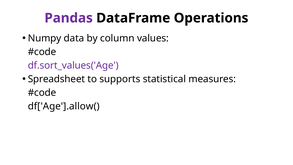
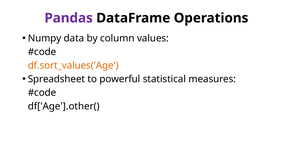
df.sort_values('Age colour: purple -> orange (73, 65)
supports: supports -> powerful (120, 79)
df['Age'].allow(: df['Age'].allow( -> df['Age'].other( (64, 106)
